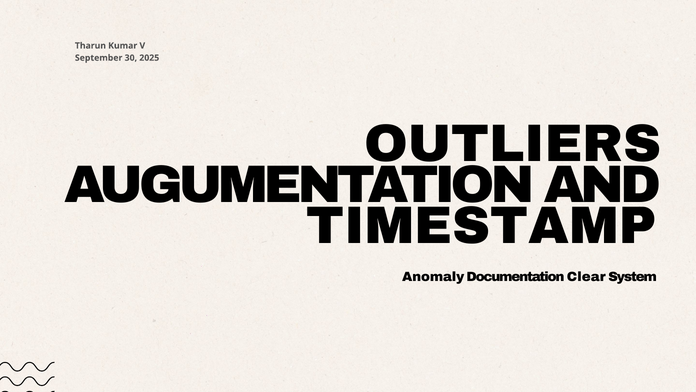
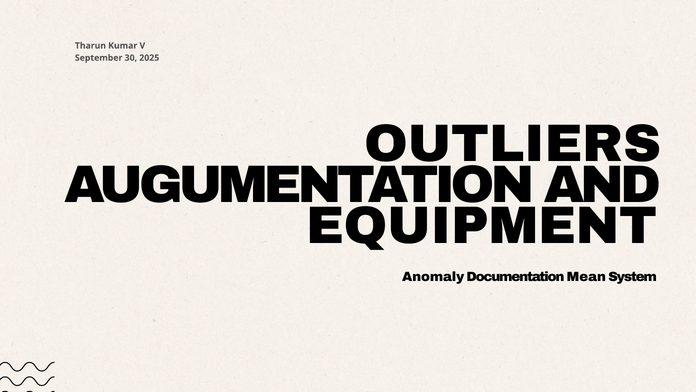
TIMESTAMP: TIMESTAMP -> EQUIPMENT (482, 226)
Clear: Clear -> Mean (586, 276)
